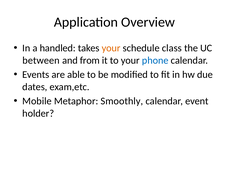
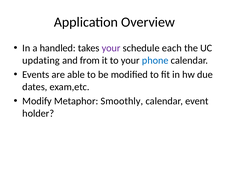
your colour: orange -> purple (111, 48)
class: class -> each (172, 48)
between: between -> updating (41, 60)
Mobile: Mobile -> Modify (37, 101)
